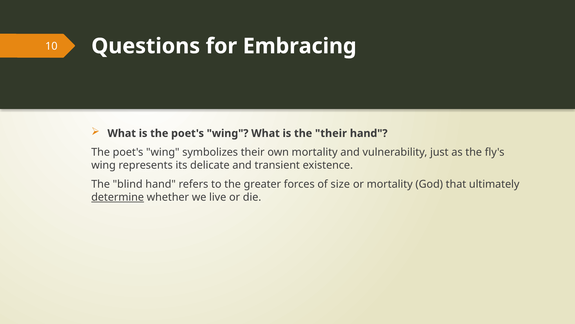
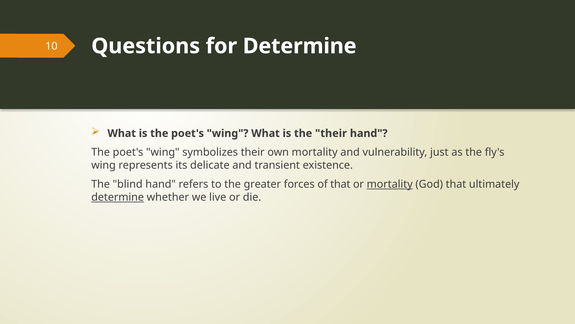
for Embracing: Embracing -> Determine (300, 46)
of size: size -> that (340, 184)
mortality underline: none -> present (390, 184)
